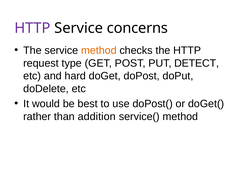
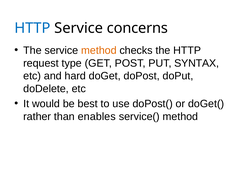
HTTP colour: purple -> blue (32, 28)
DETECT: DETECT -> SYNTAX (197, 63)
addition: addition -> enables (97, 116)
